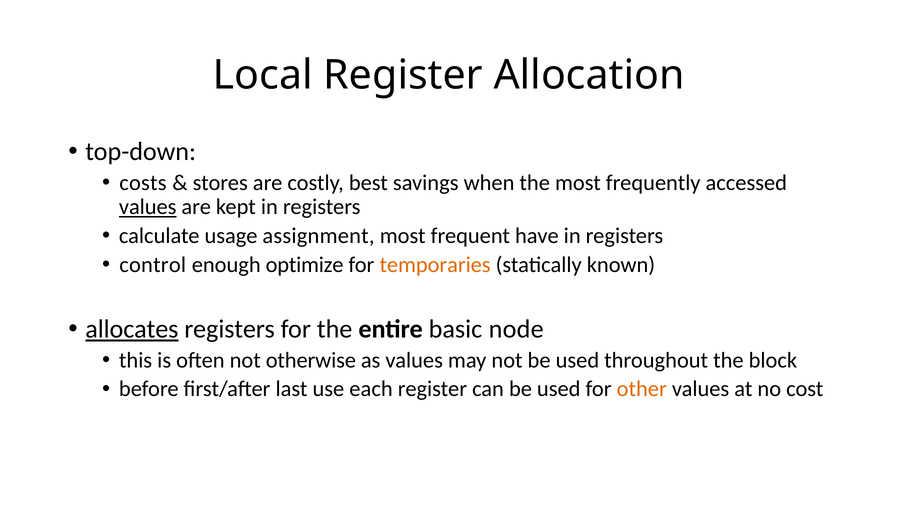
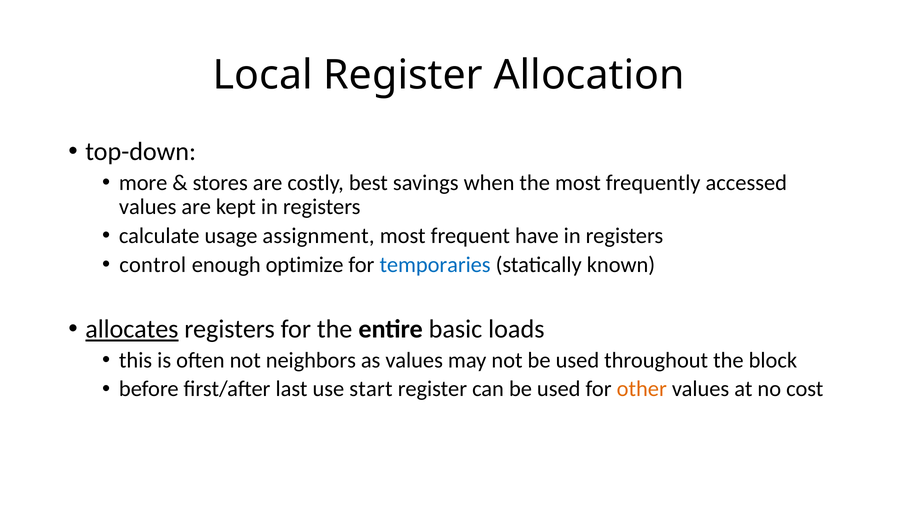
costs: costs -> more (143, 183)
values underline: present -> none (148, 207)
temporaries colour: orange -> blue (435, 265)
node: node -> loads (516, 329)
otherwise: otherwise -> neighbors (311, 360)
each: each -> start (371, 389)
